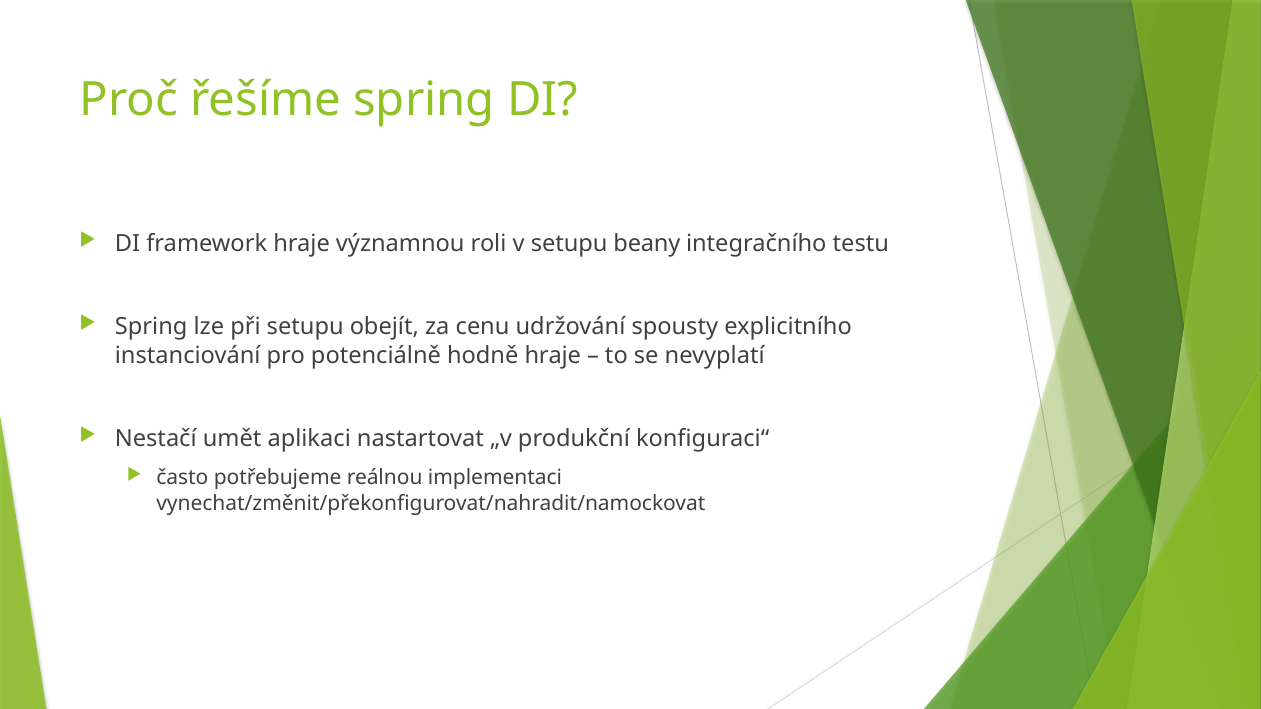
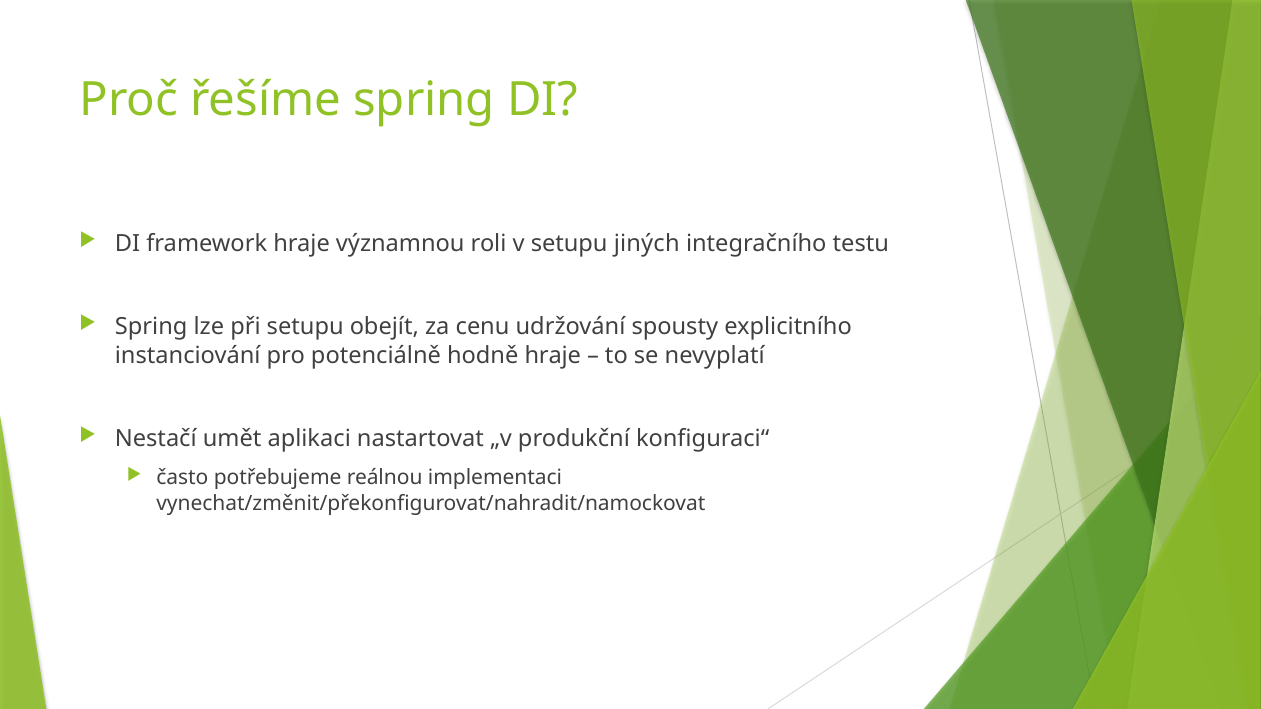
beany: beany -> jiných (647, 244)
